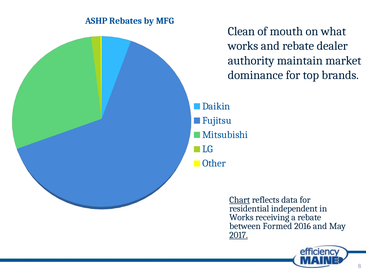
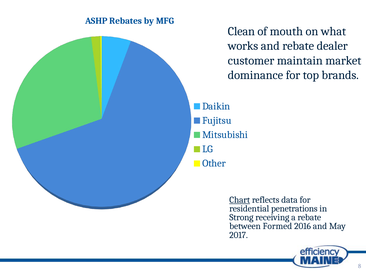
authority: authority -> customer (251, 61)
independent: independent -> penetrations (294, 209)
Works: Works -> Strong (241, 218)
2017 underline: present -> none (239, 235)
